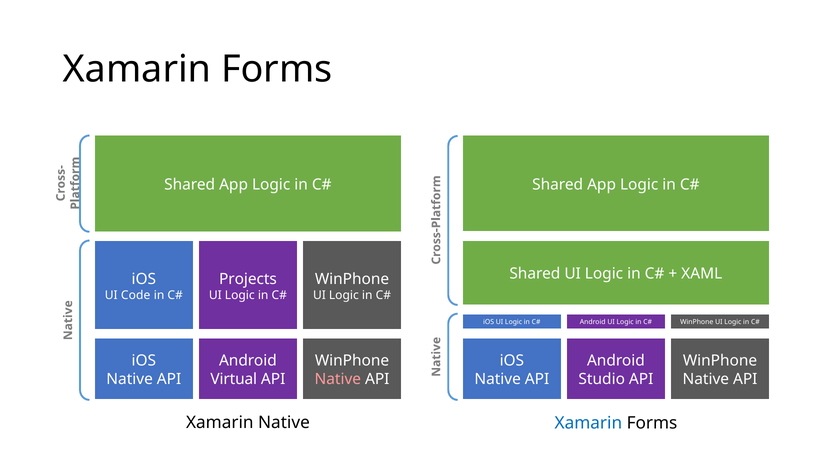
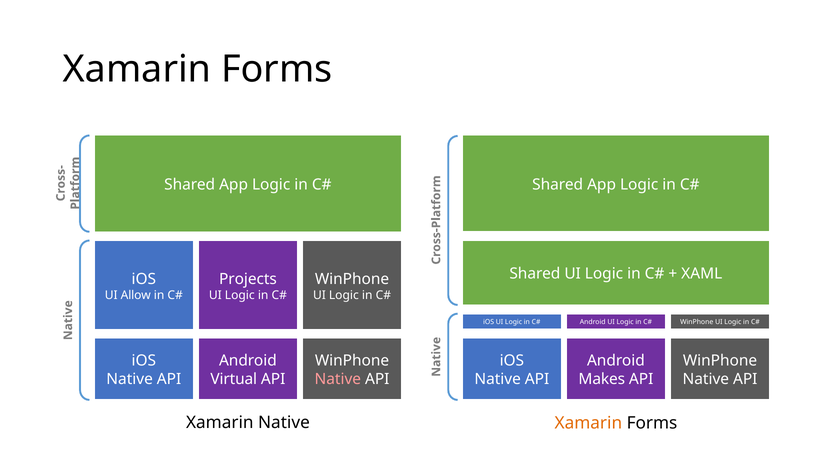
Code: Code -> Allow (136, 295)
Studio: Studio -> Makes (602, 379)
Xamarin colour: blue -> orange (588, 423)
